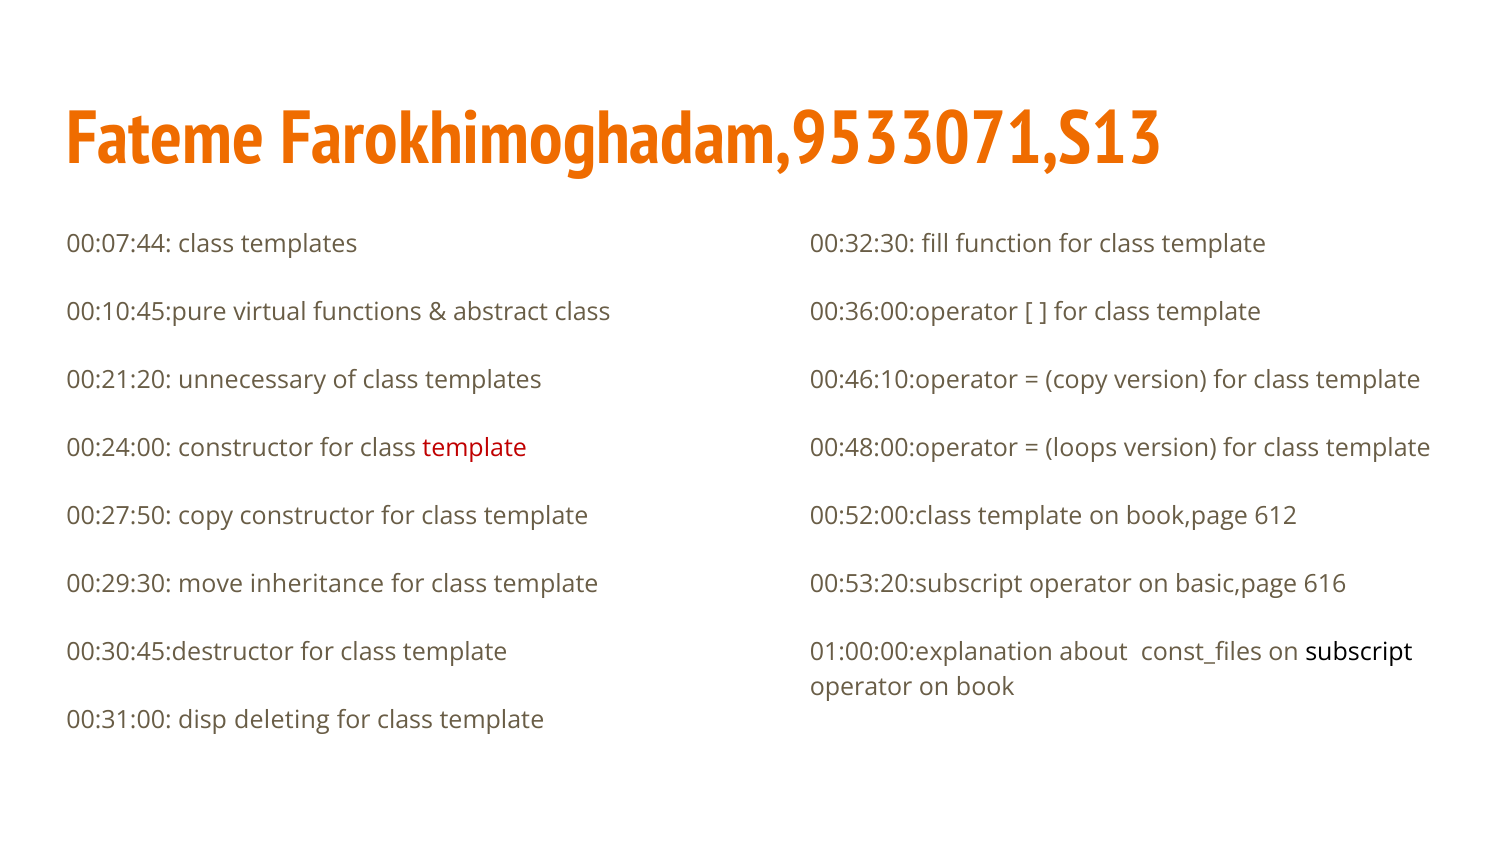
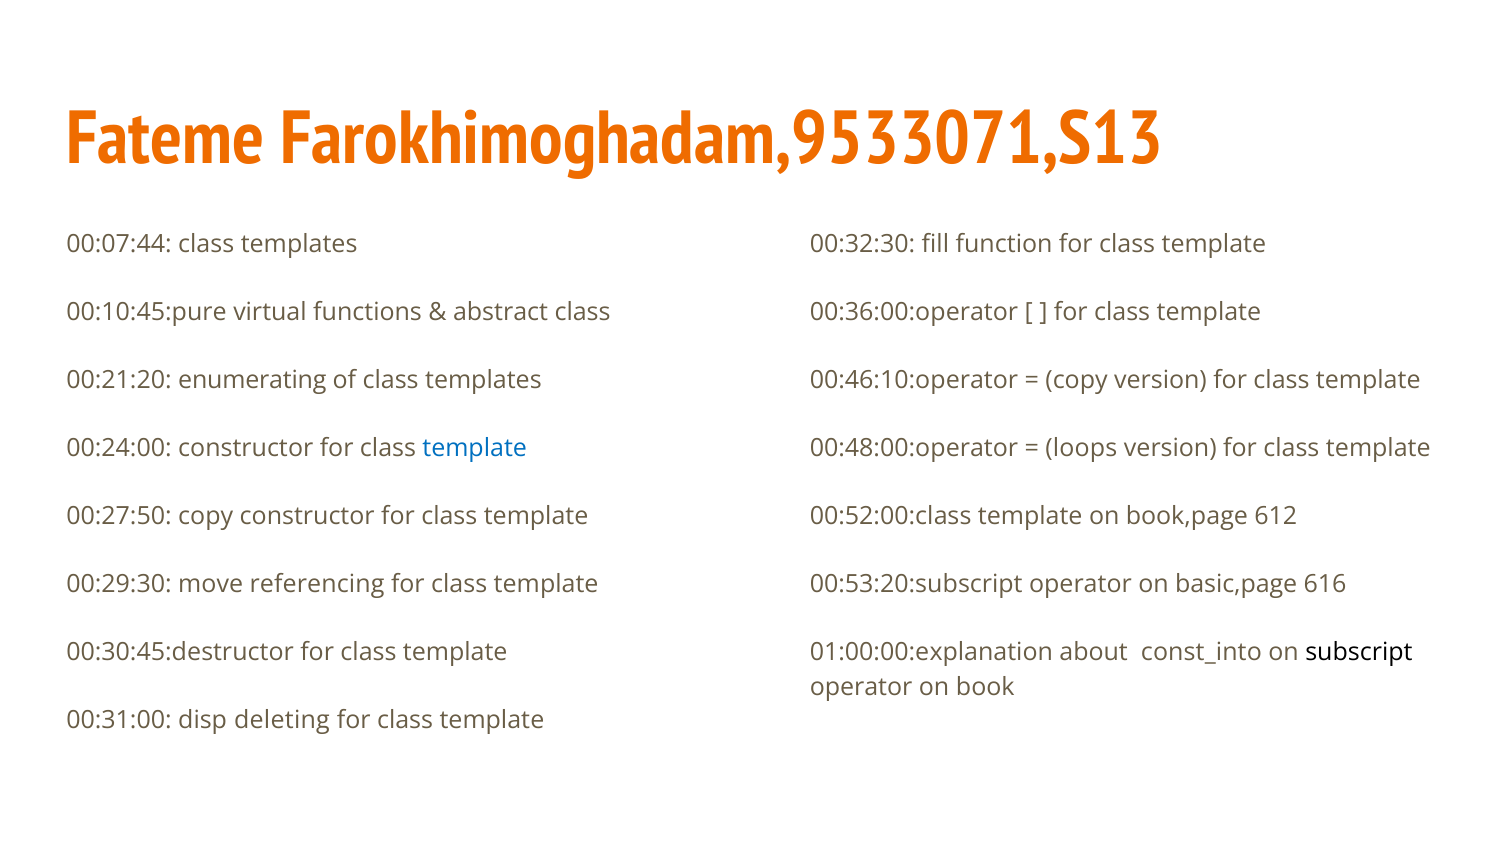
unnecessary: unnecessary -> enumerating (252, 381)
template colour: red -> blue (475, 449)
inheritance: inheritance -> referencing (317, 584)
const_files: const_files -> const_into (1201, 652)
